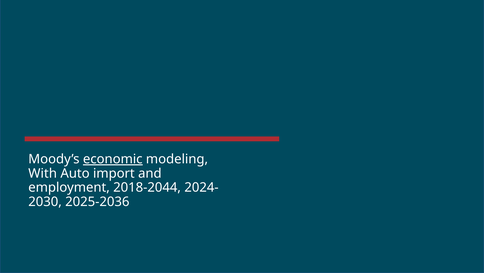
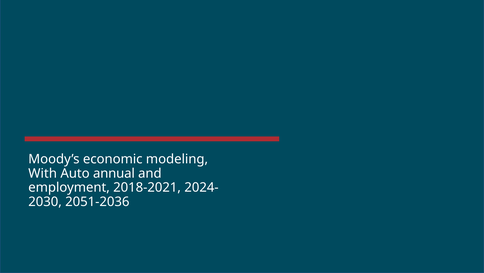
economic underline: present -> none (113, 159)
import: import -> annual (114, 173)
2018-2044: 2018-2044 -> 2018-2021 (147, 187)
2025-2036: 2025-2036 -> 2051-2036 (97, 201)
